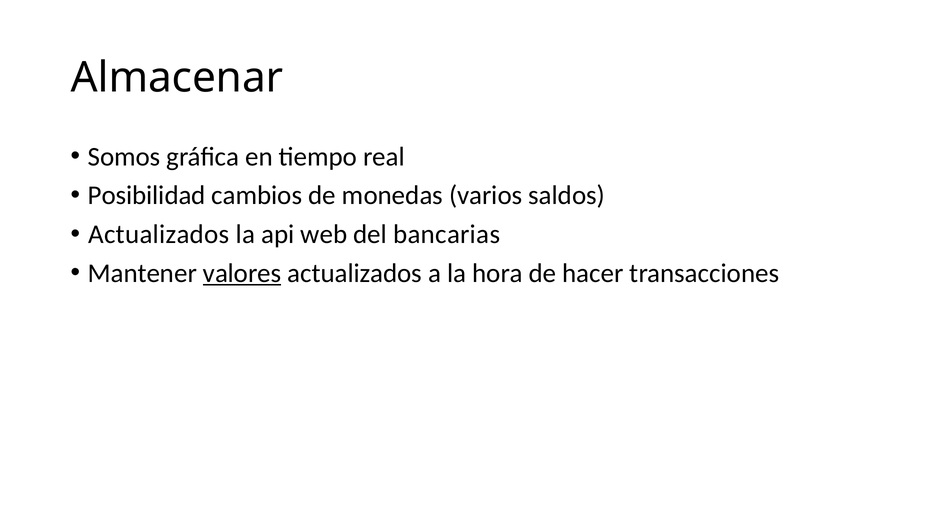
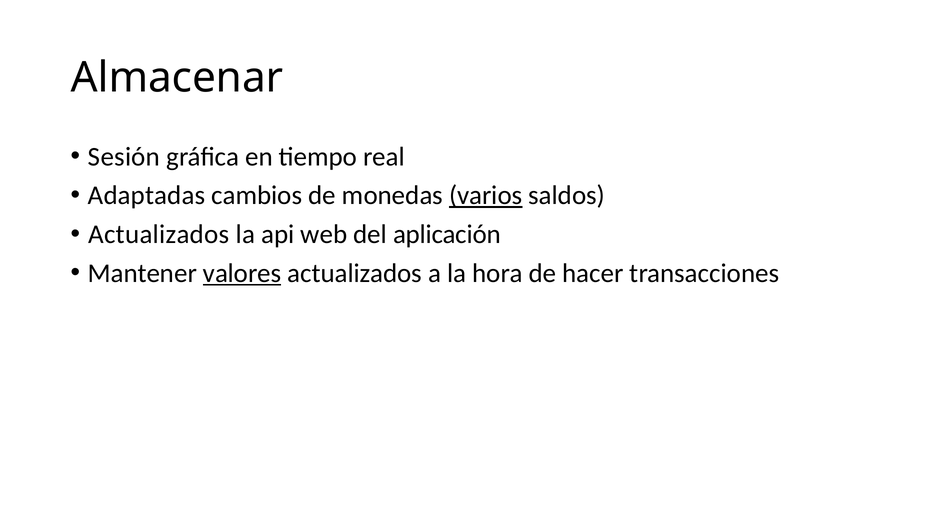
Somos: Somos -> Sesión (124, 157)
Posibilidad: Posibilidad -> Adaptadas (147, 195)
varios underline: none -> present (486, 195)
bancarias: bancarias -> aplicación (447, 234)
